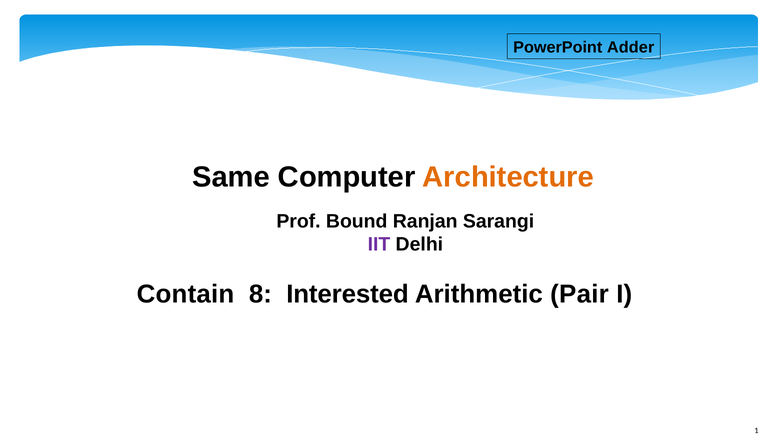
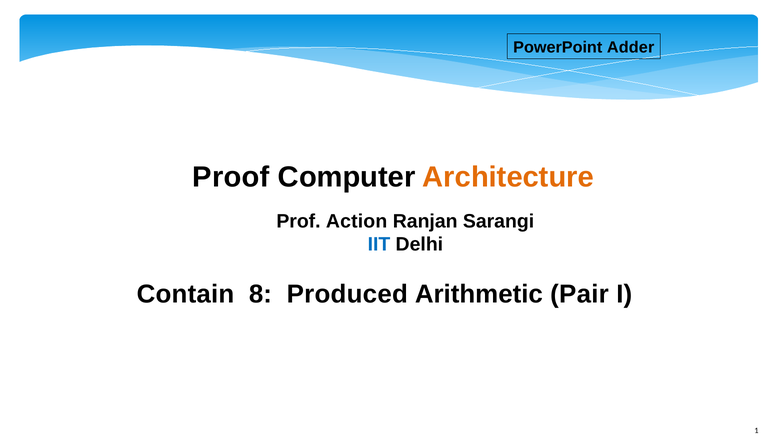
Same: Same -> Proof (231, 177)
Bound: Bound -> Action (357, 221)
IIT colour: purple -> blue (379, 244)
Interested: Interested -> Produced (347, 294)
